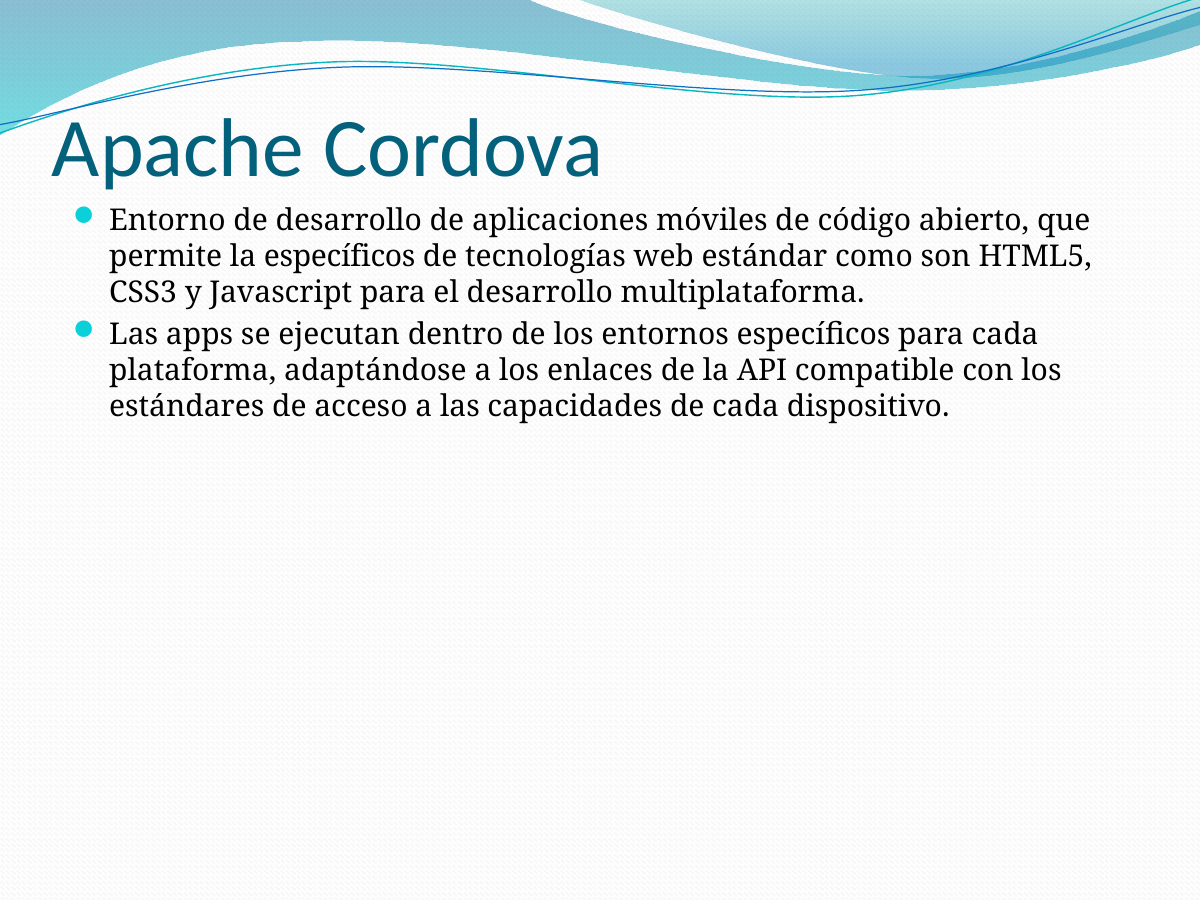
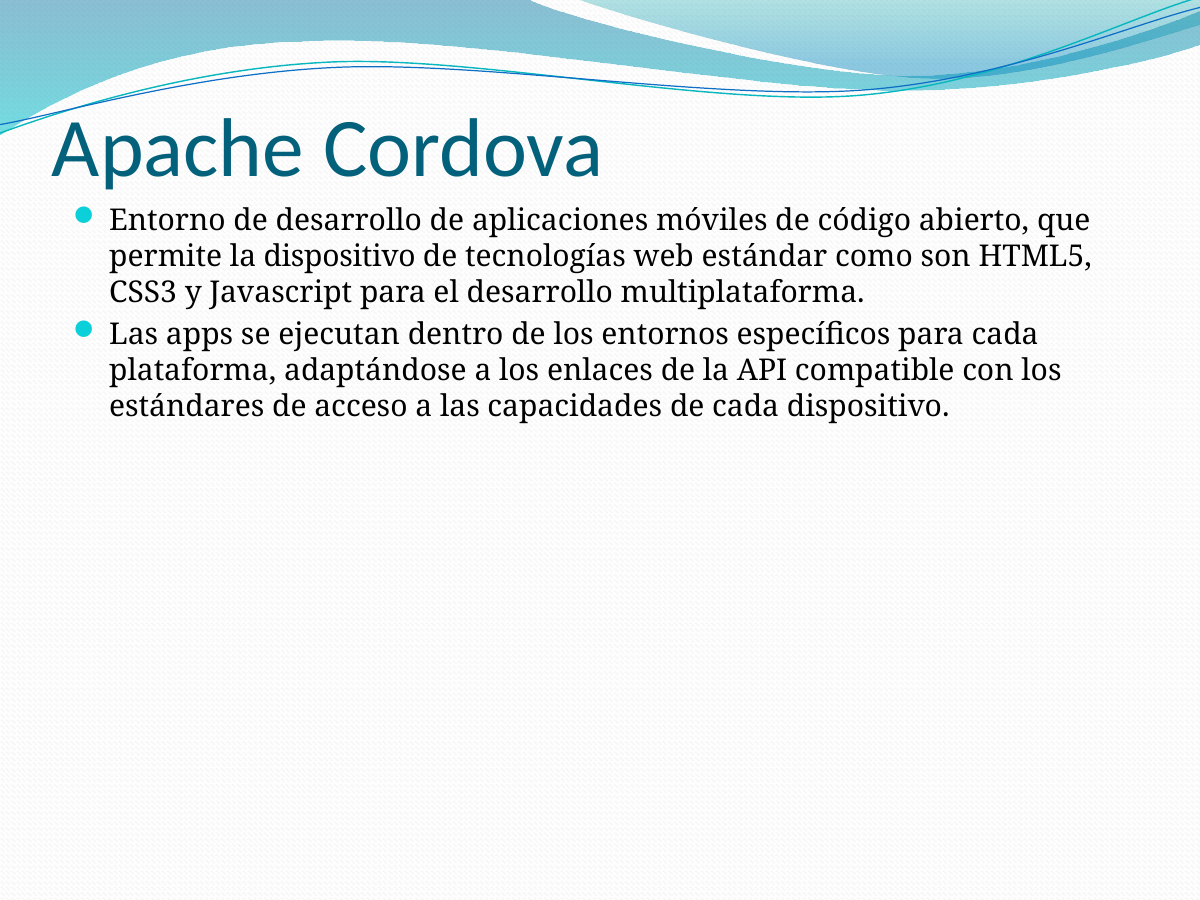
la específicos: específicos -> dispositivo (340, 257)
